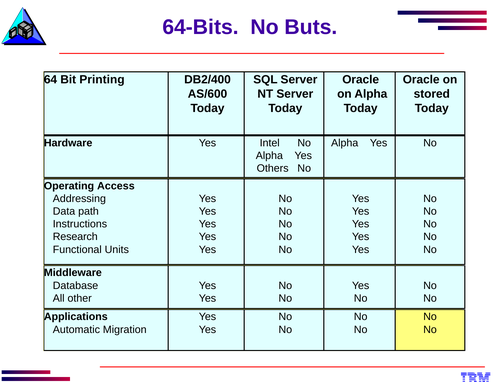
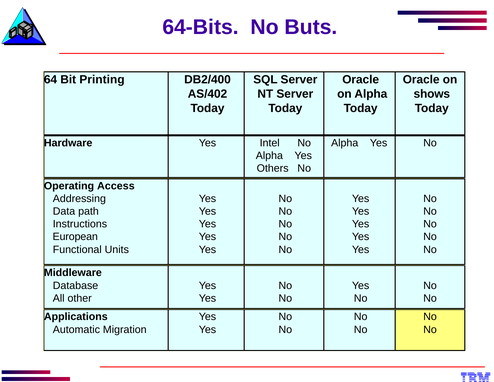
AS/600: AS/600 -> AS/402 (207, 94)
stored: stored -> shows (432, 94)
Research: Research -> European (75, 237)
